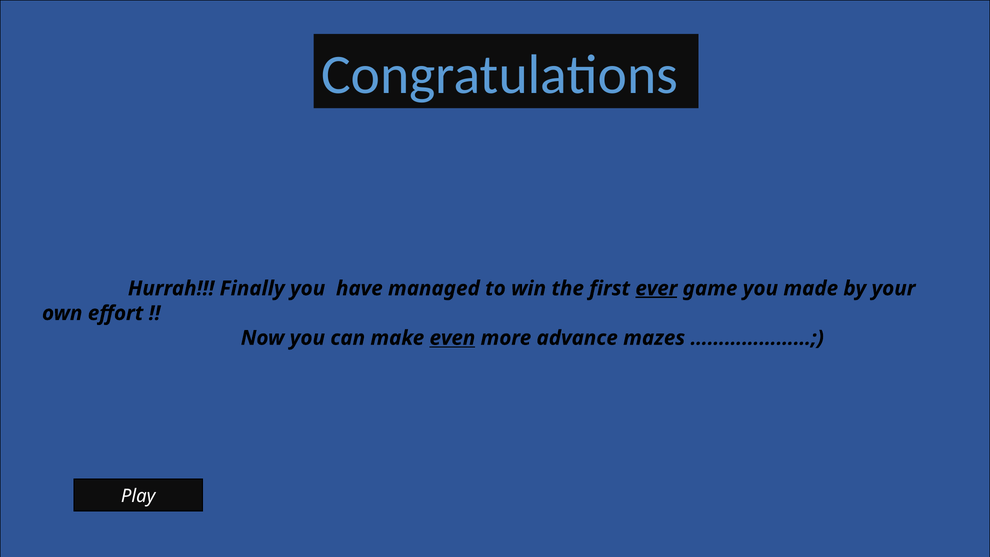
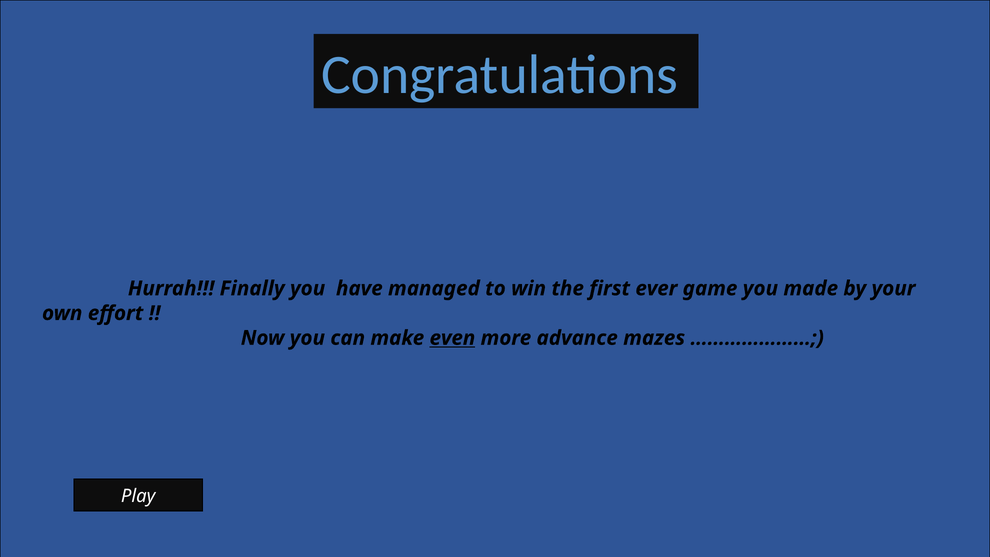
ever underline: present -> none (656, 288)
